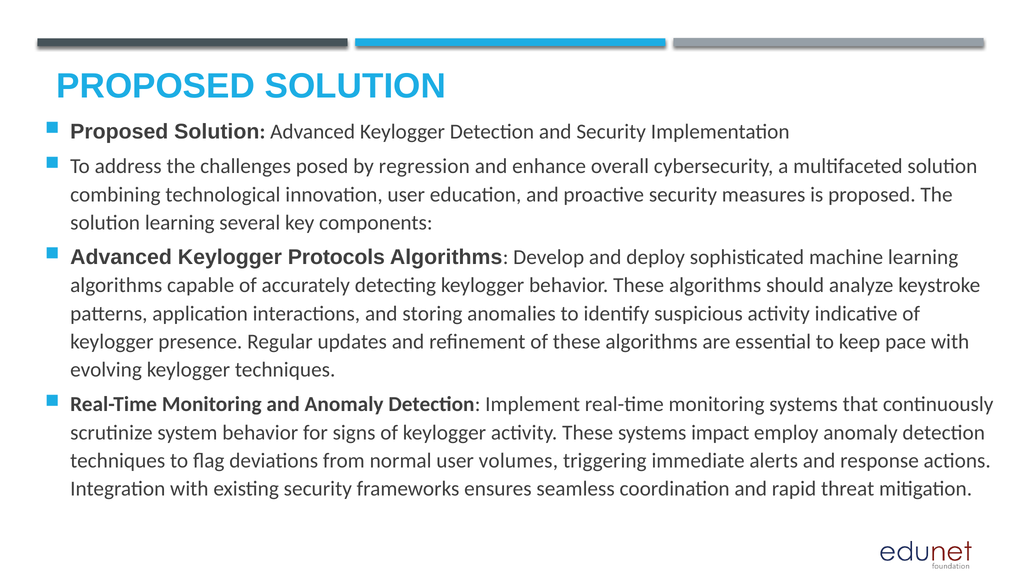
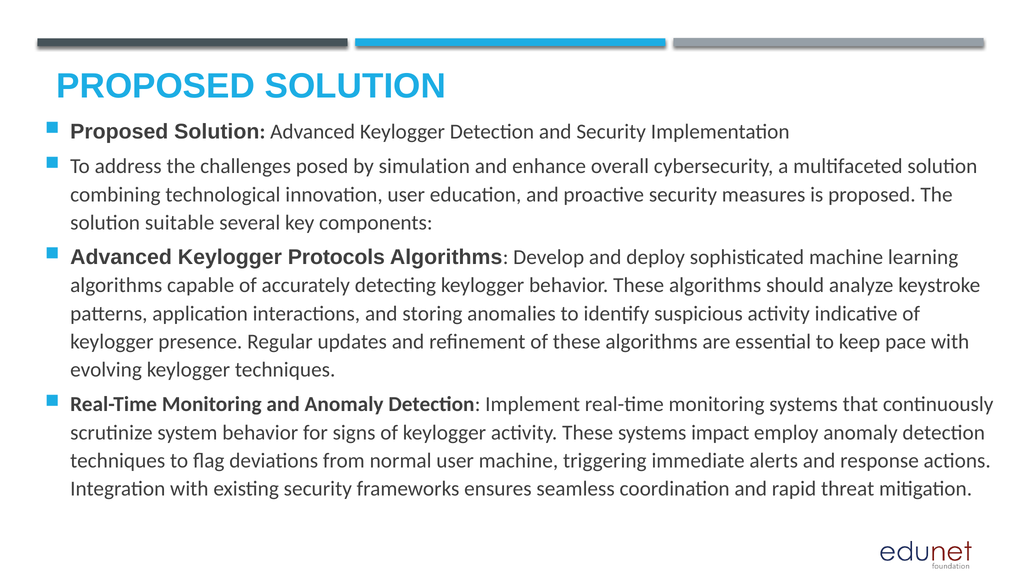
regression: regression -> simulation (424, 166)
solution learning: learning -> suitable (180, 222)
user volumes: volumes -> machine (518, 460)
